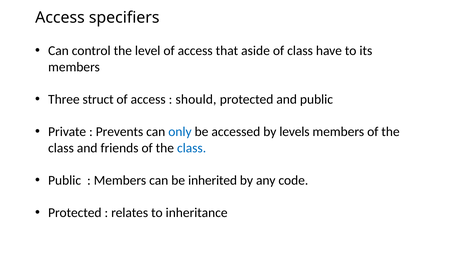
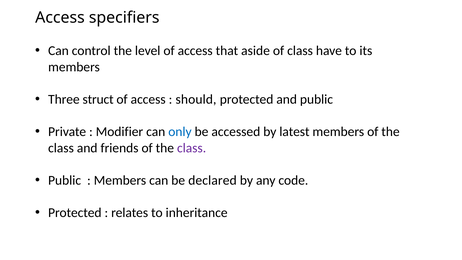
Prevents: Prevents -> Modifier (119, 132)
levels: levels -> latest (294, 132)
class colour: blue -> purple (192, 148)
inherited: inherited -> declared (212, 180)
